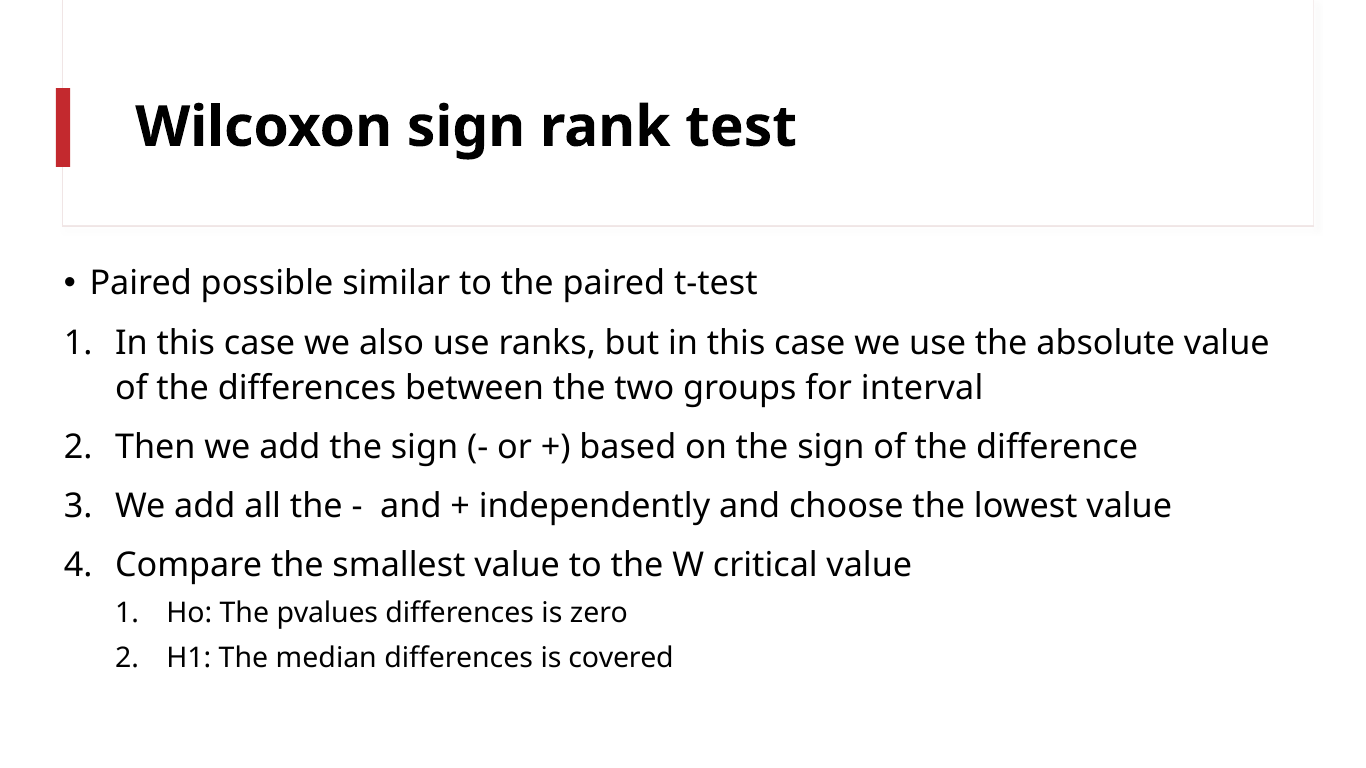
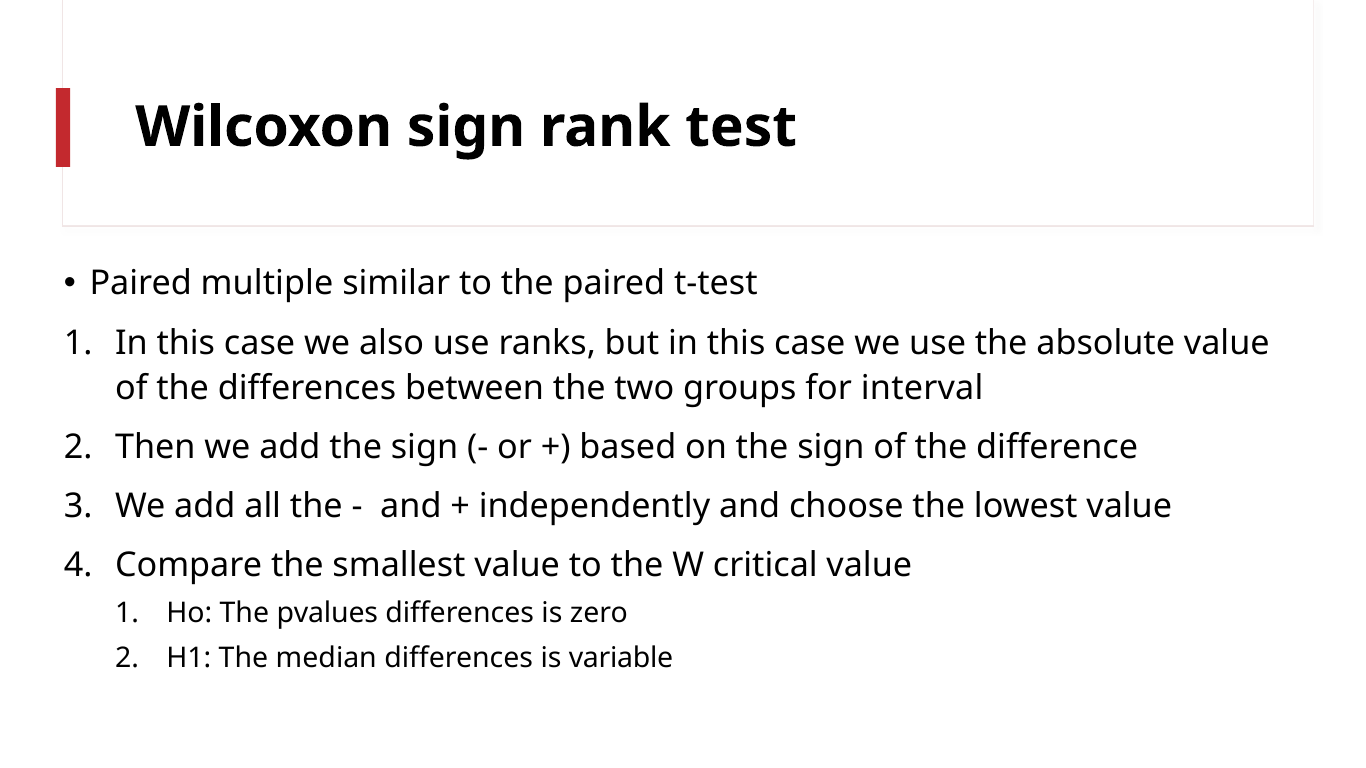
possible: possible -> multiple (267, 284)
covered: covered -> variable (621, 658)
